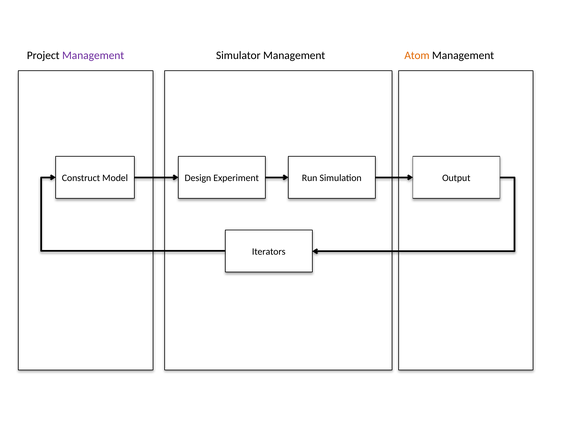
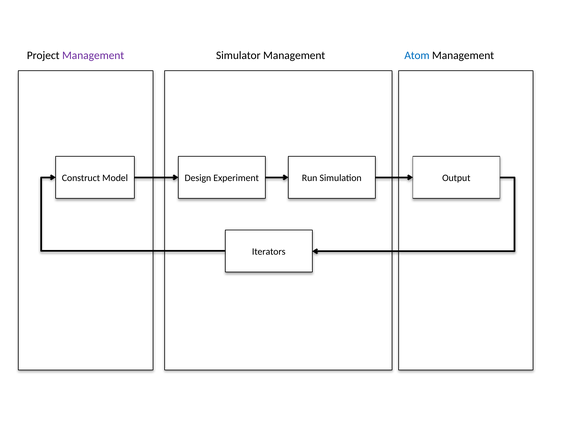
Atom colour: orange -> blue (417, 55)
